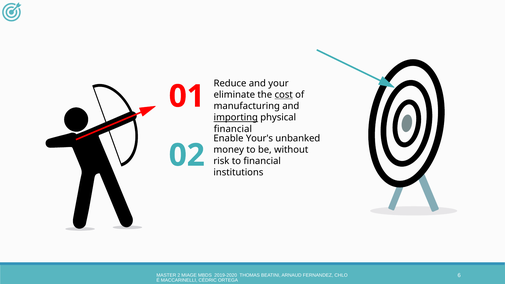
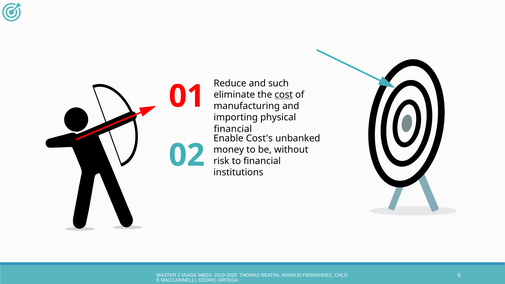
your: your -> such (279, 83)
importing underline: present -> none (236, 118)
Your's: Your's -> Cost's (259, 138)
